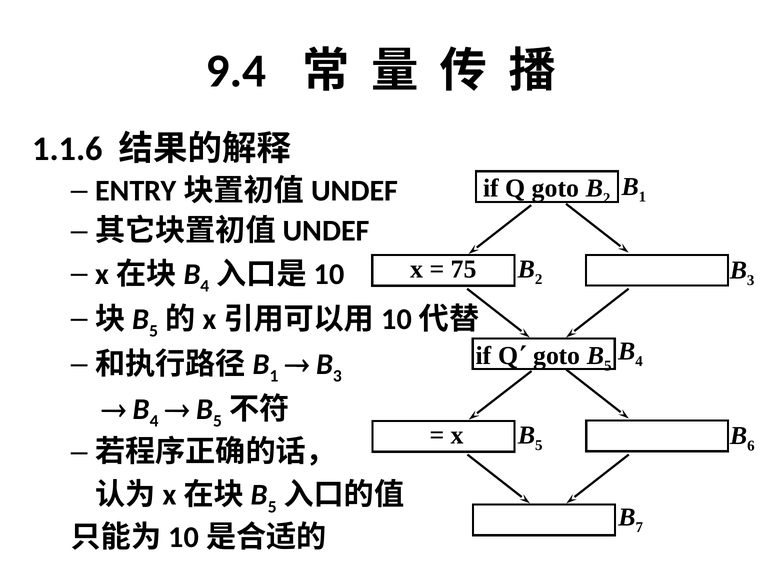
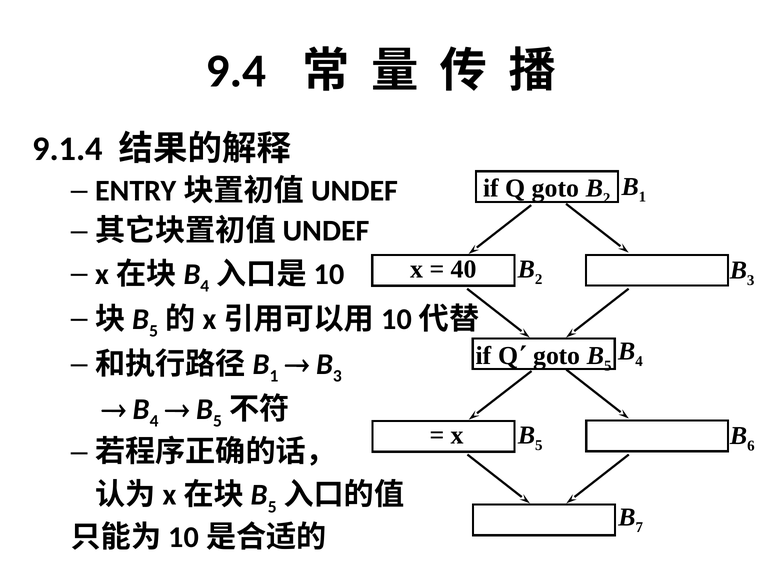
1.1.6: 1.1.6 -> 9.1.4 (67, 149)
75: 75 -> 40 (464, 269)
